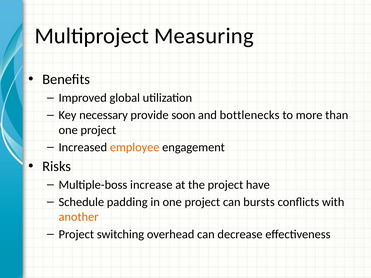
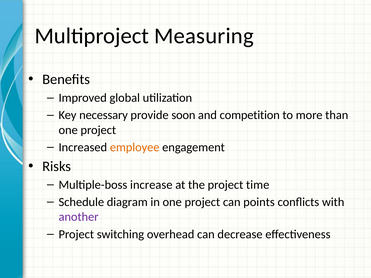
bottlenecks: bottlenecks -> competition (250, 115)
have: have -> time (258, 185)
padding: padding -> diagram (127, 202)
bursts: bursts -> points (259, 202)
another colour: orange -> purple (79, 217)
